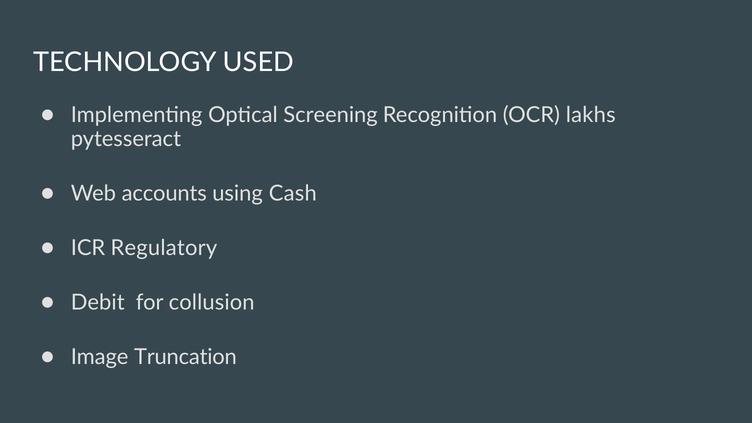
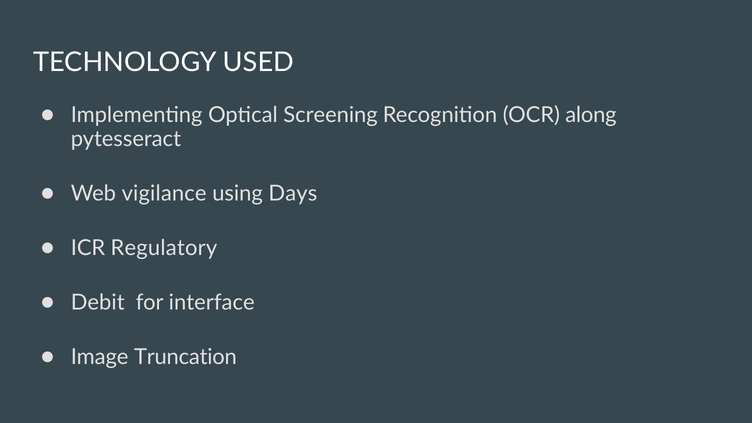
lakhs: lakhs -> along (591, 115)
accounts: accounts -> vigilance (164, 193)
Cash: Cash -> Days (293, 193)
collusion: collusion -> interface (212, 302)
